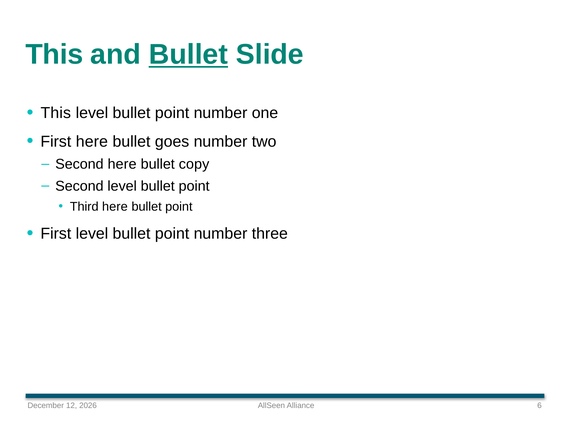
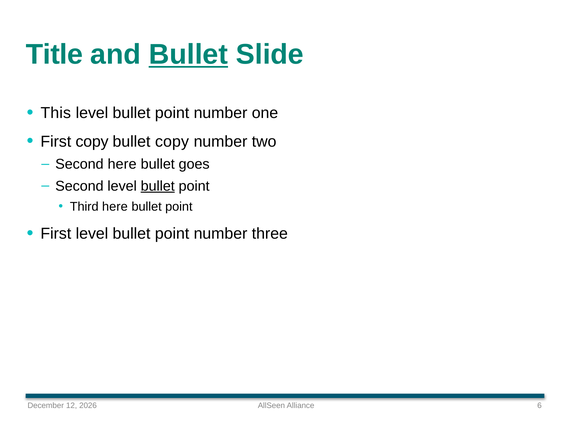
This: This -> Title (54, 55)
First here: here -> copy (92, 142)
bullet goes: goes -> copy (172, 142)
copy: copy -> goes (194, 164)
bullet underline: none -> present (158, 186)
